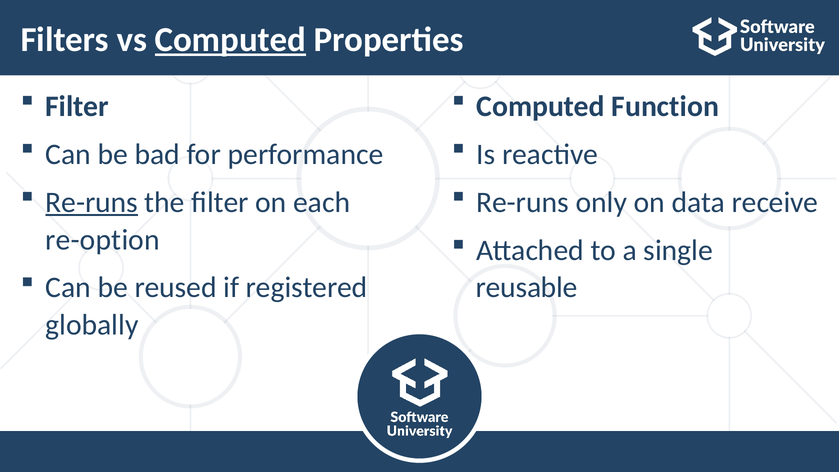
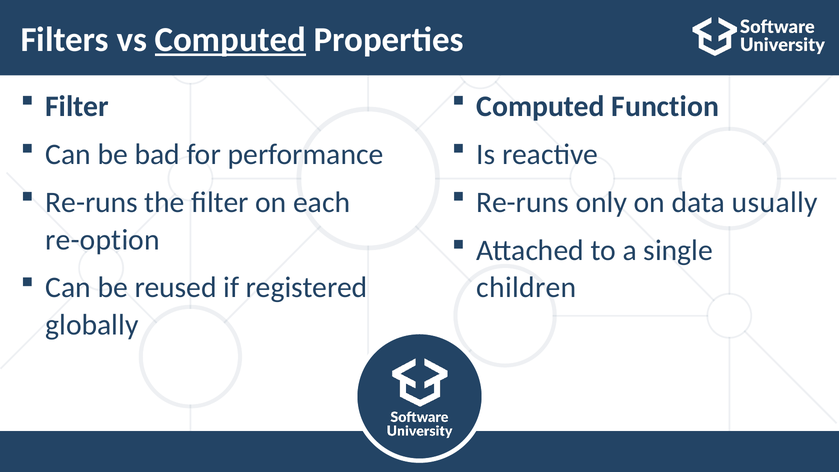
Re-runs underline: present -> none (92, 202)
receive: receive -> usually (775, 202)
reusable: reusable -> children (526, 288)
